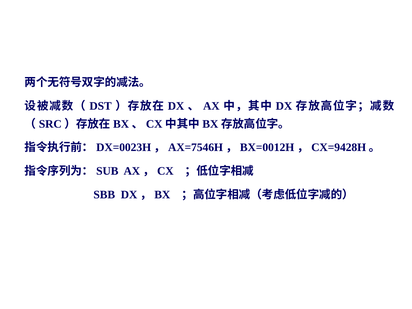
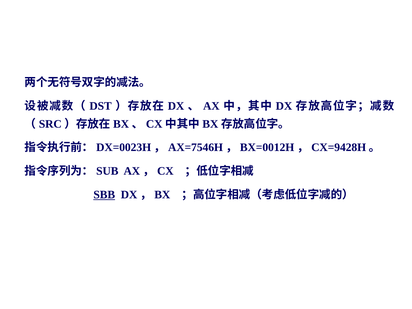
SBB underline: none -> present (104, 195)
